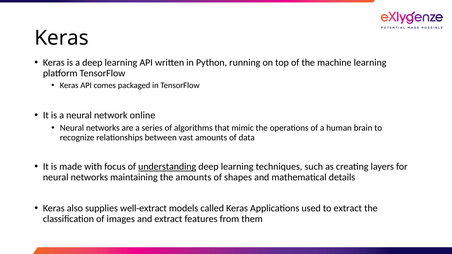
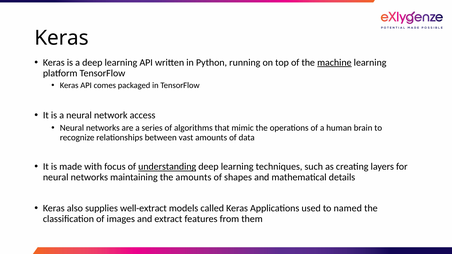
machine underline: none -> present (334, 62)
online: online -> access (143, 115)
to extract: extract -> named (348, 208)
